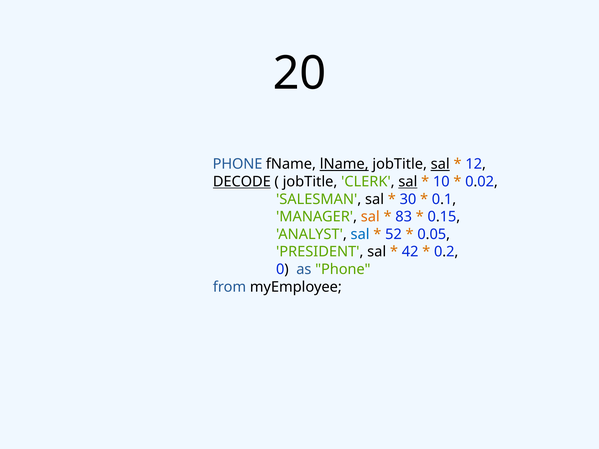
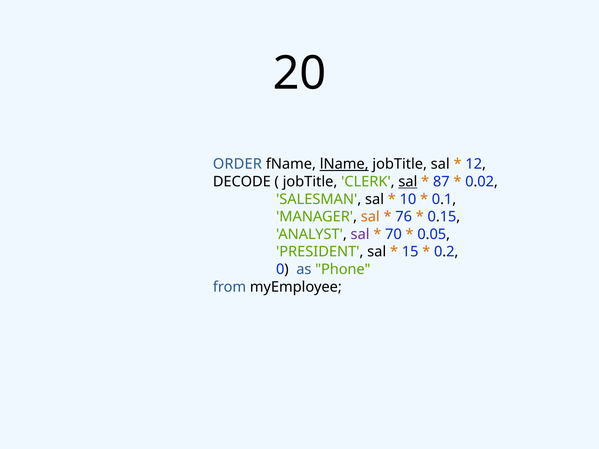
PHONE: PHONE -> ORDER (237, 164)
sal underline: present -> none (440, 164)
DECODE underline: present -> none (242, 182)
10: 10 -> 87 (441, 182)
30: 30 -> 10 (408, 199)
83: 83 -> 76 (404, 217)
sal colour: blue -> purple (360, 234)
52: 52 -> 70 (393, 234)
42: 42 -> 15 (410, 252)
